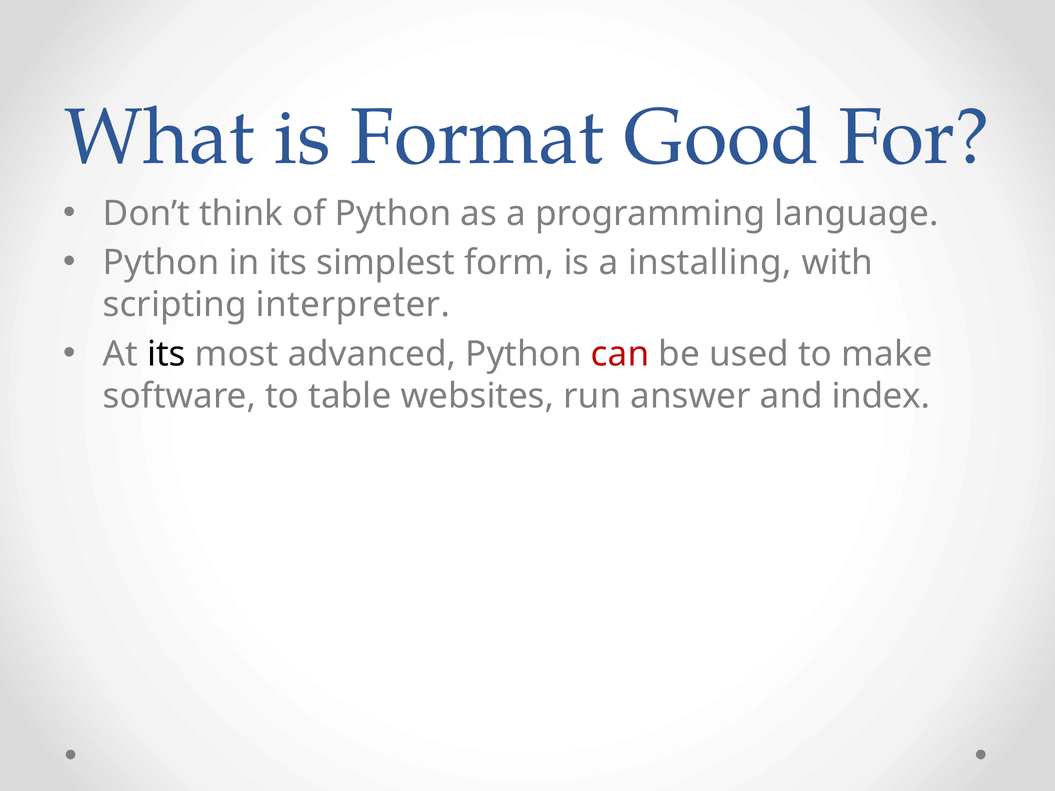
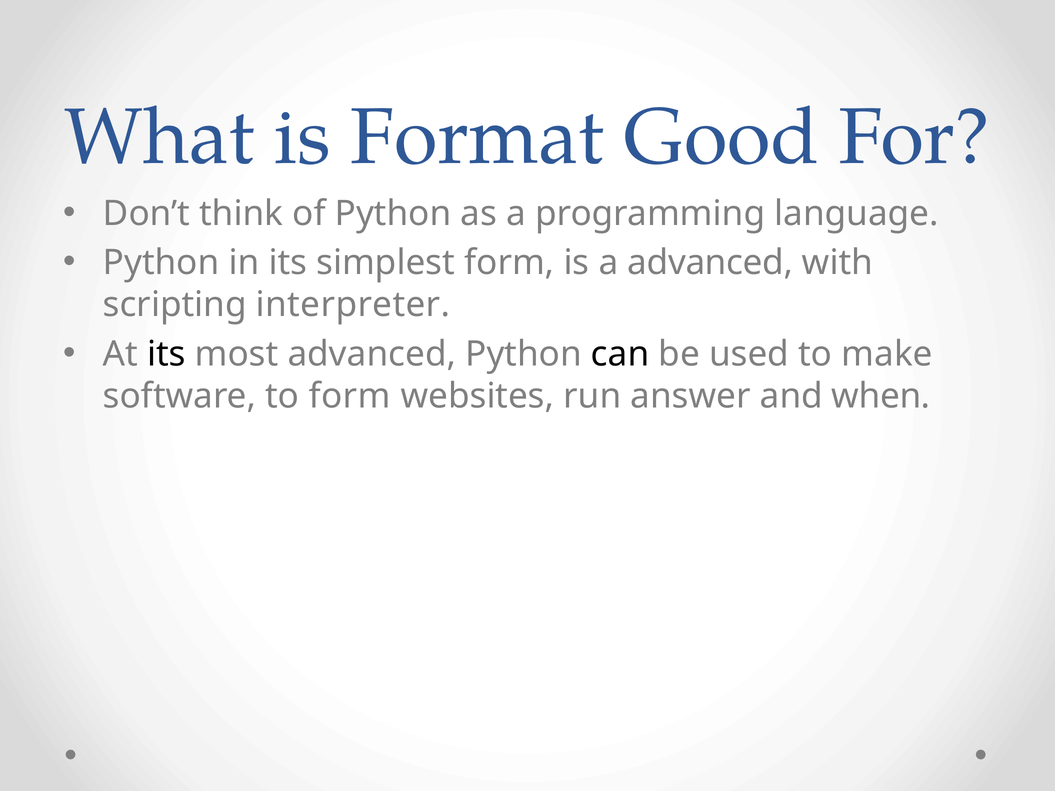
a installing: installing -> advanced (710, 263)
can colour: red -> black (620, 354)
to table: table -> form (350, 396)
index: index -> when (881, 396)
